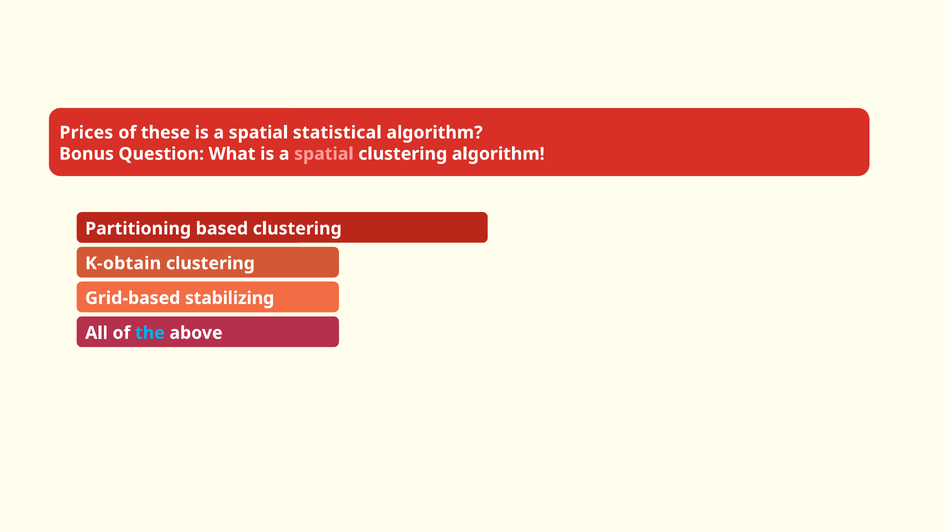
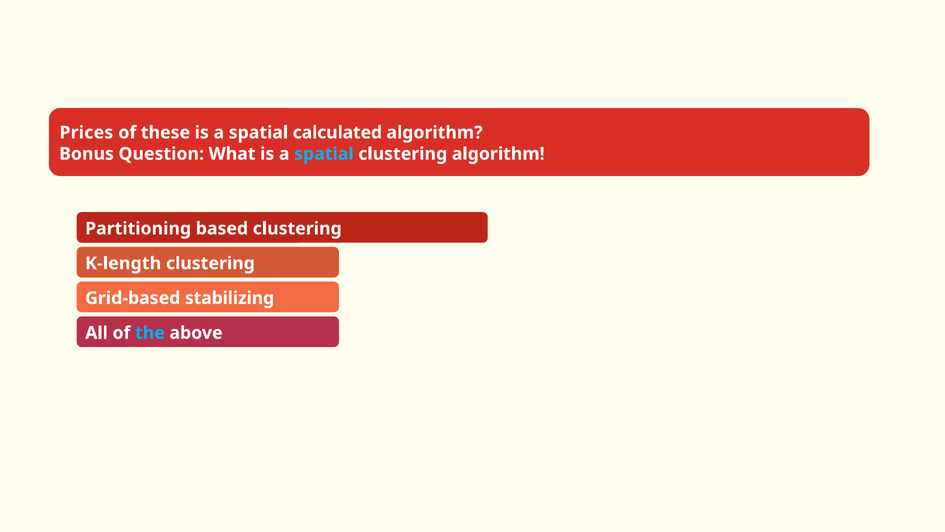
statistical: statistical -> calculated (337, 132)
spatial colour: pink -> light blue (324, 154)
K-obtain: K-obtain -> K-length (123, 263)
